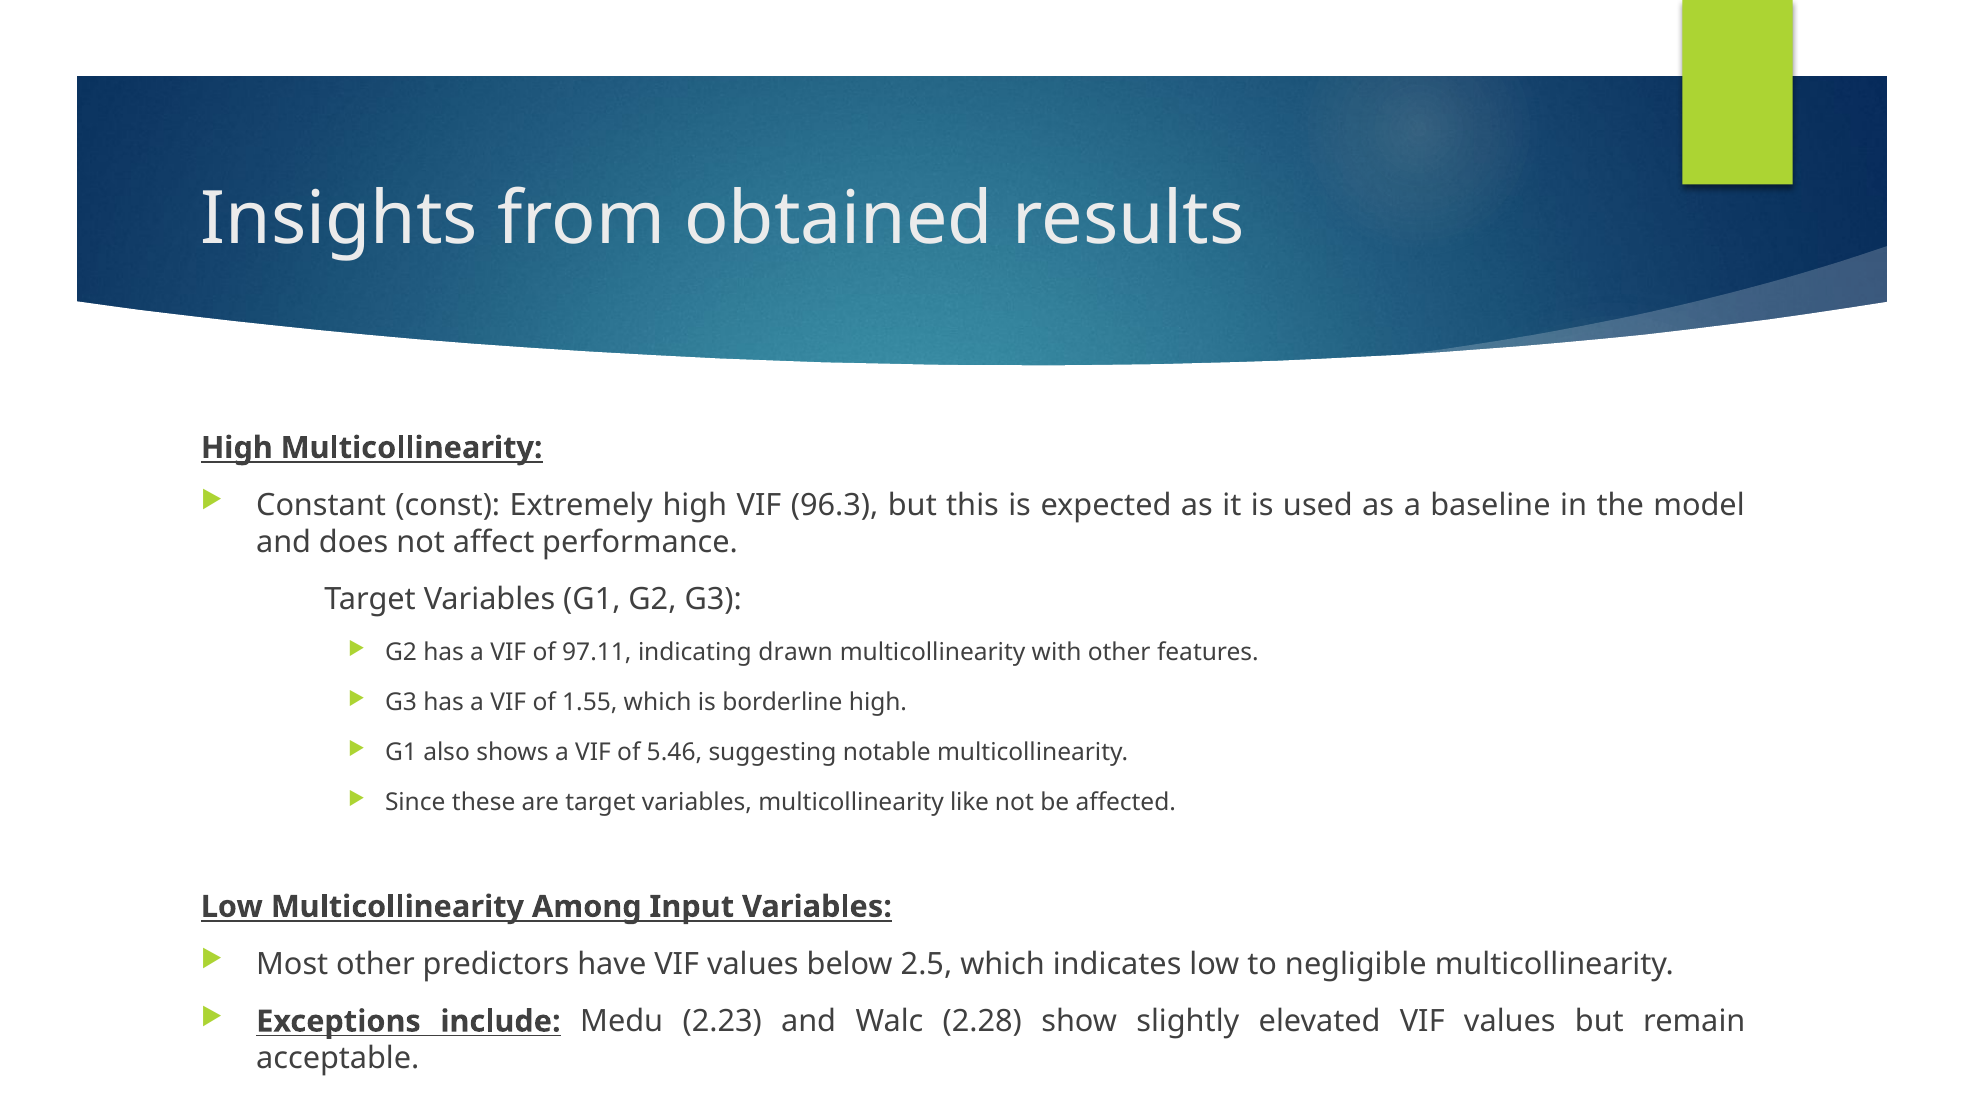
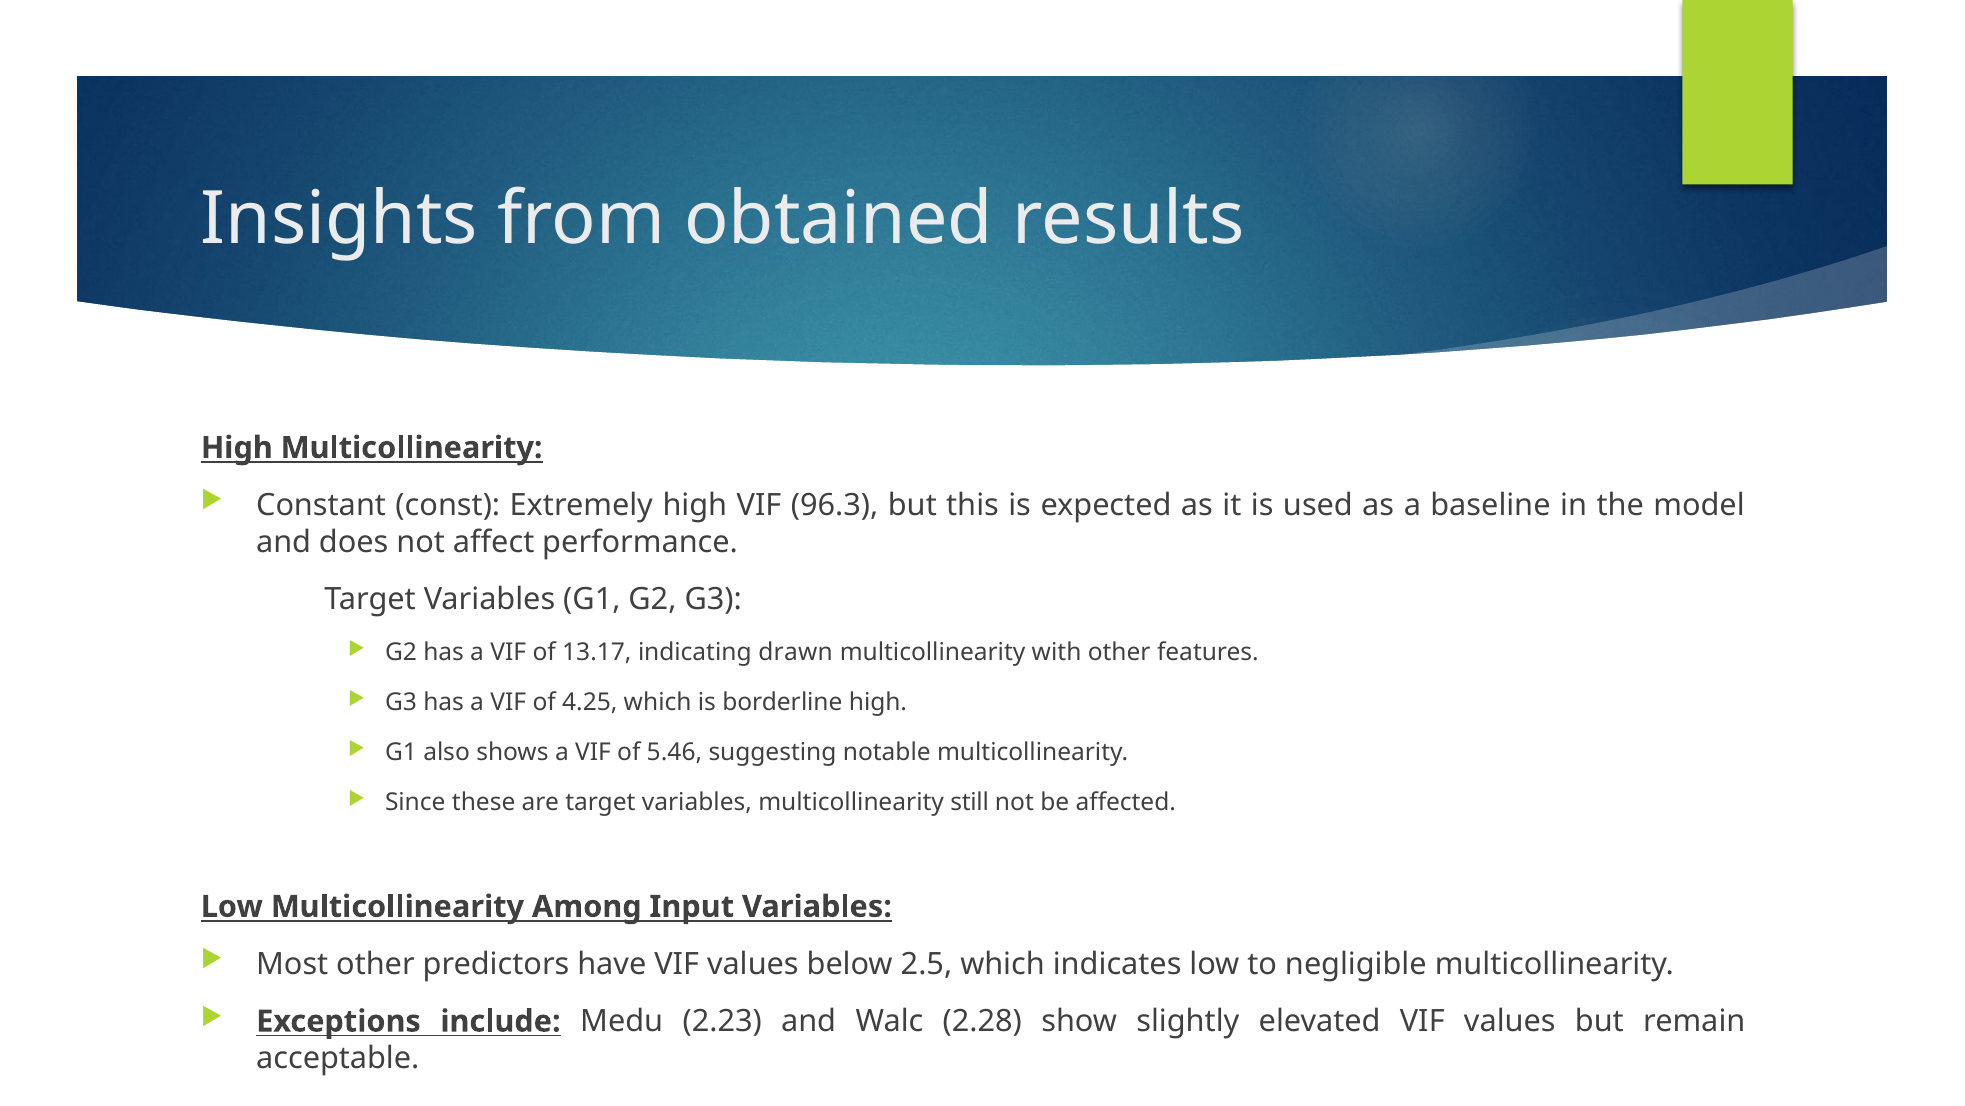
97.11: 97.11 -> 13.17 (597, 652)
1.55: 1.55 -> 4.25 (590, 702)
like: like -> still (970, 802)
